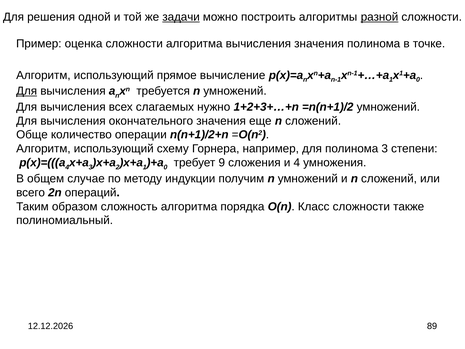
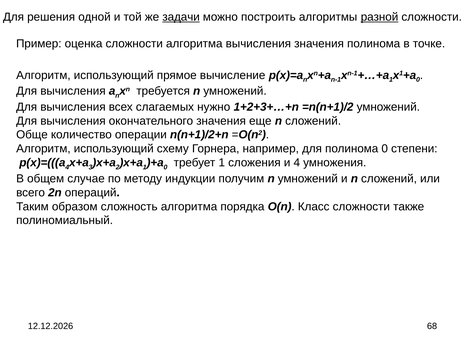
Для underline: present -> none (27, 91)
полинома 3: 3 -> 0 (385, 149)
требует 9: 9 -> 1 (222, 163)
89: 89 -> 68 (432, 326)
